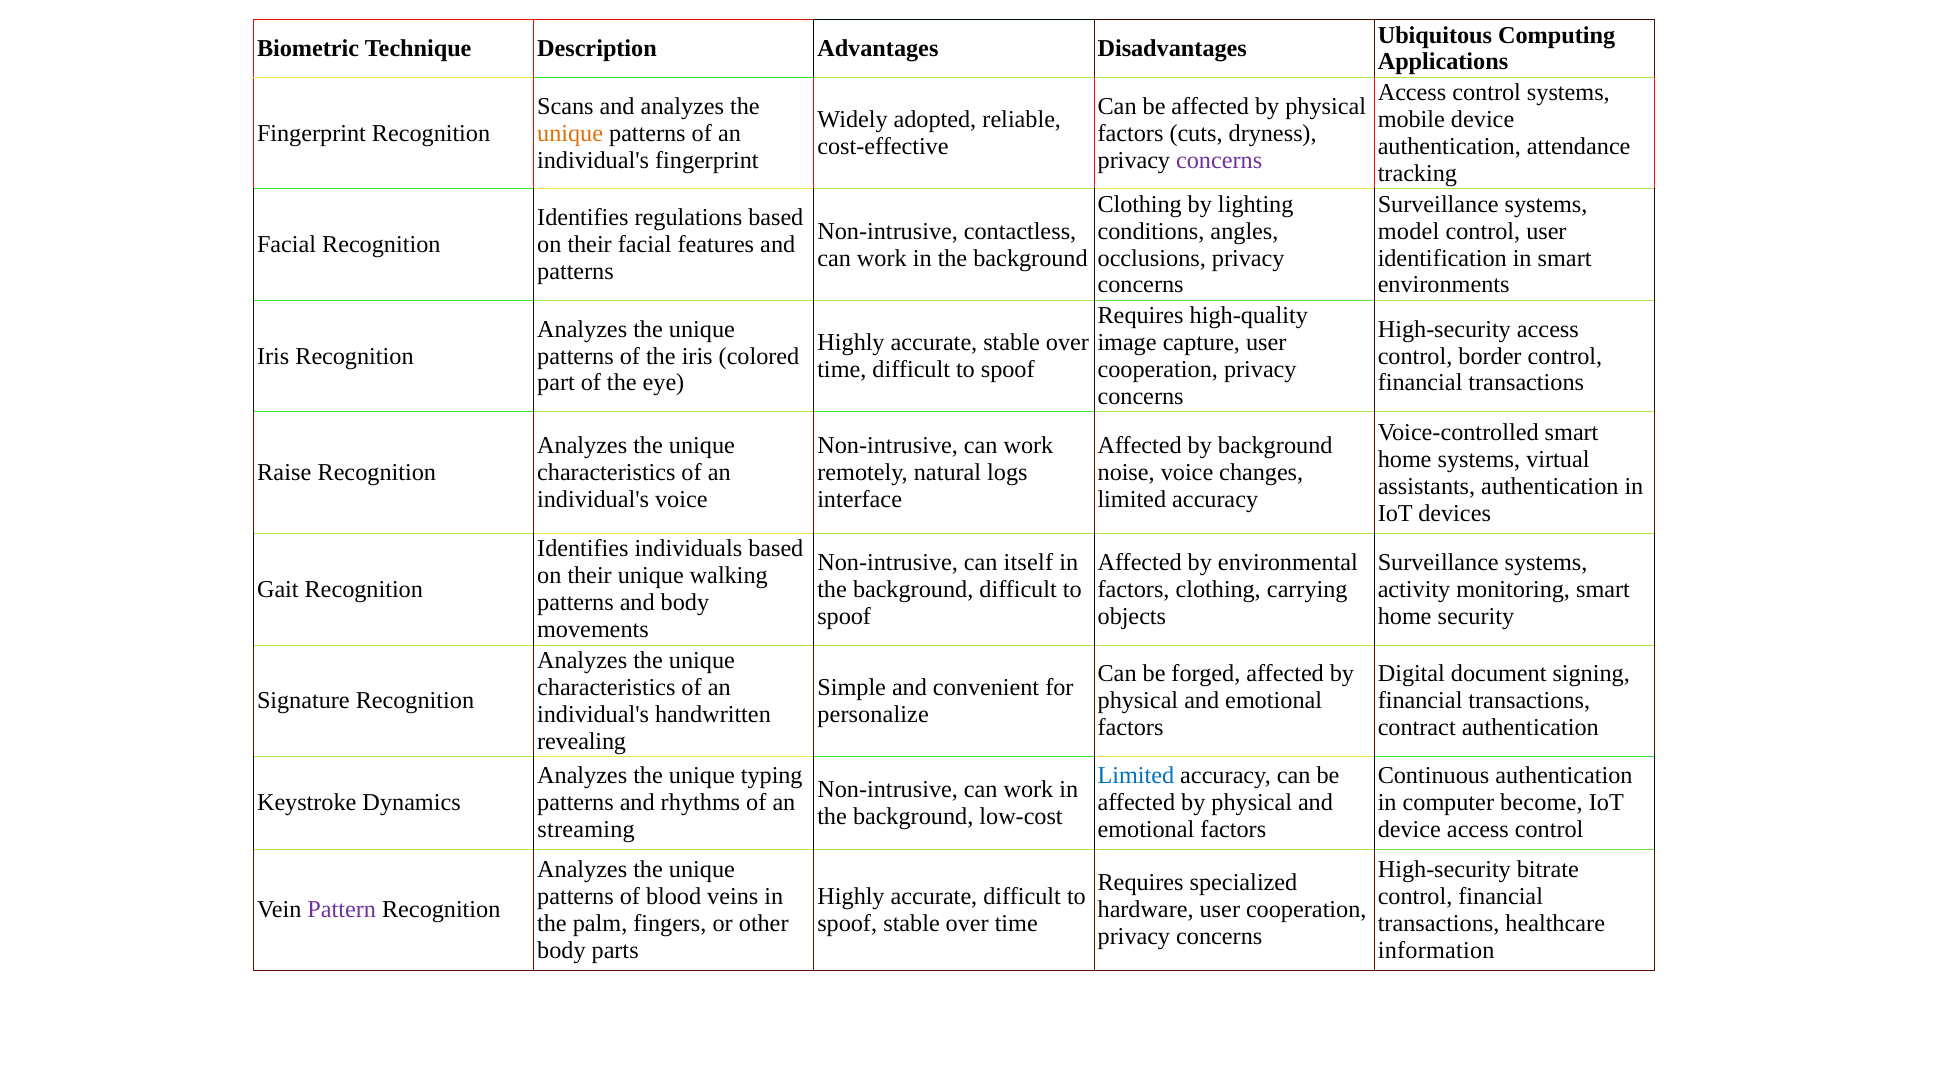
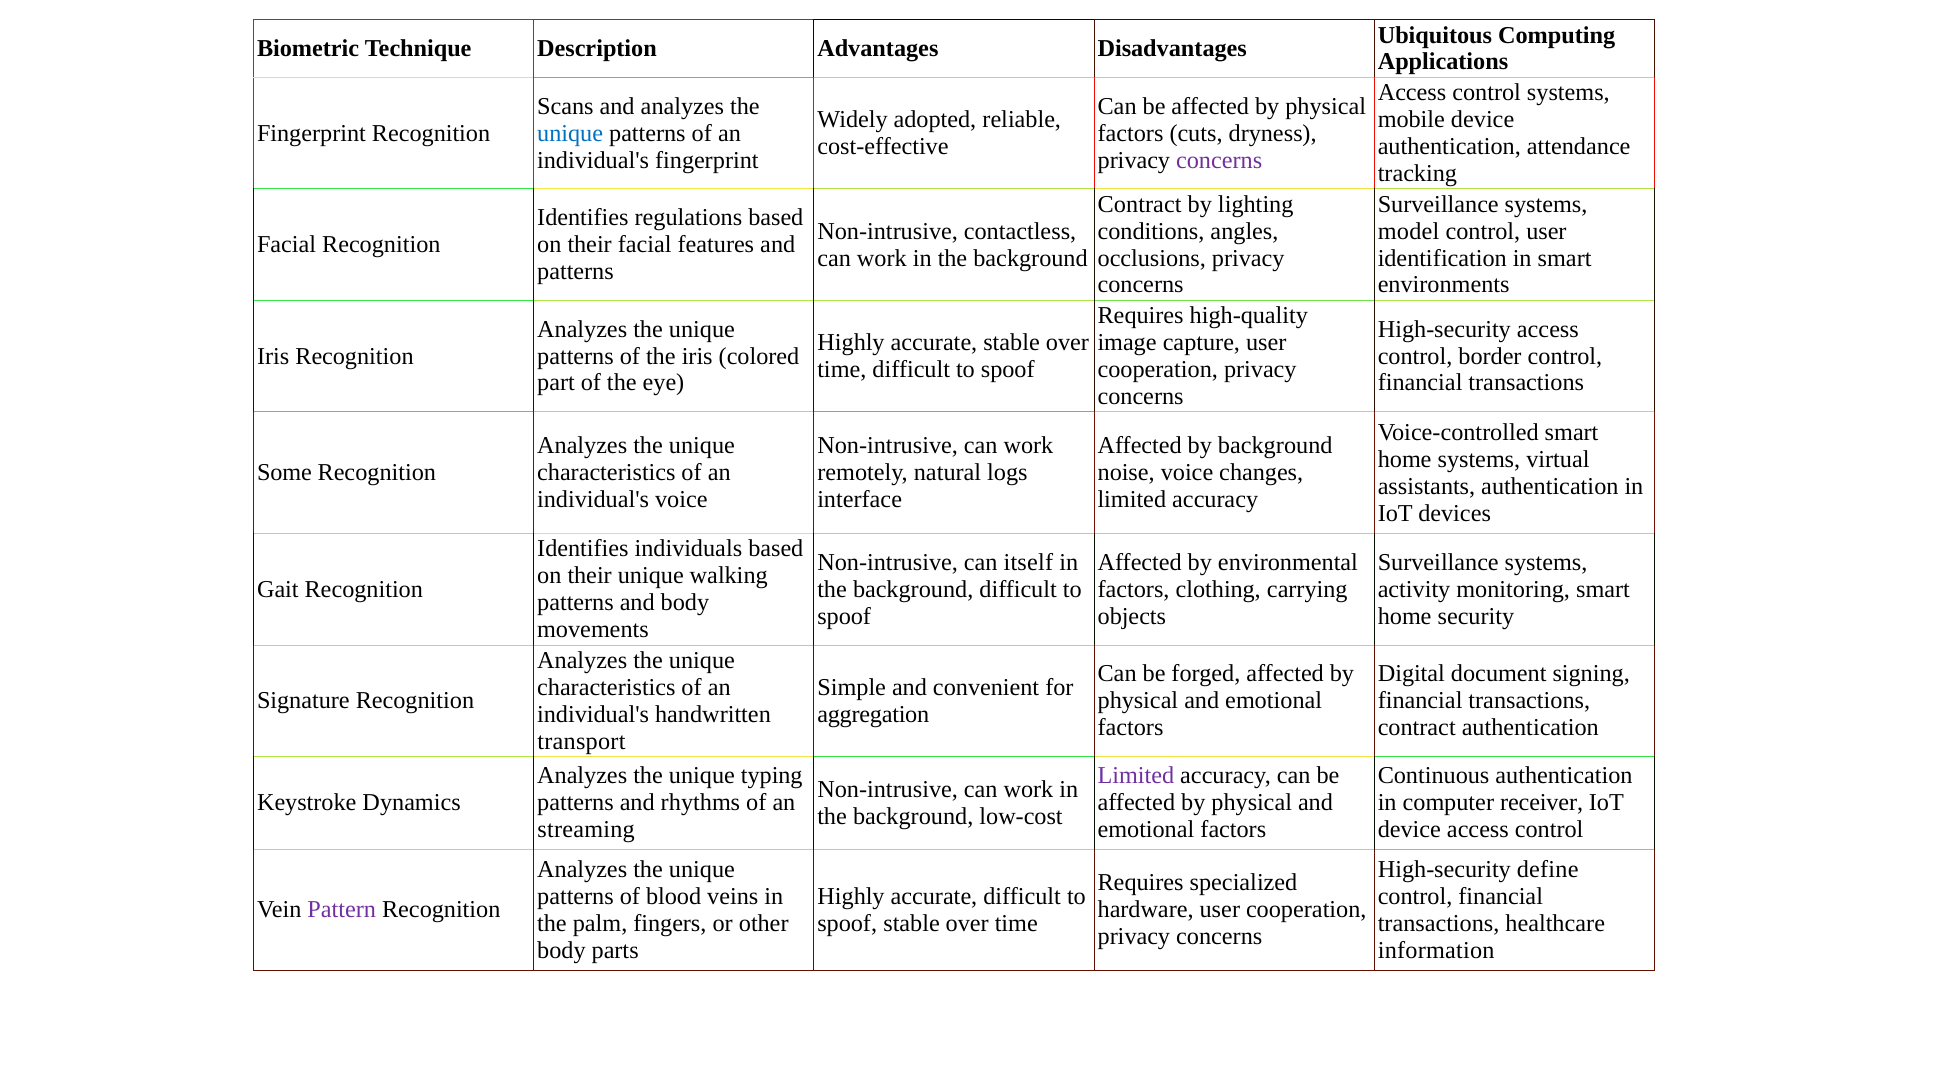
unique colour: orange -> blue (570, 133)
Clothing: Clothing -> Contract (1140, 204)
Raise: Raise -> Some (284, 473)
personalize: personalize -> aggregation (873, 714)
revealing: revealing -> transport (581, 741)
Limited colour: blue -> purple (1136, 776)
become: become -> receiver (1542, 803)
bitrate: bitrate -> define (1548, 869)
